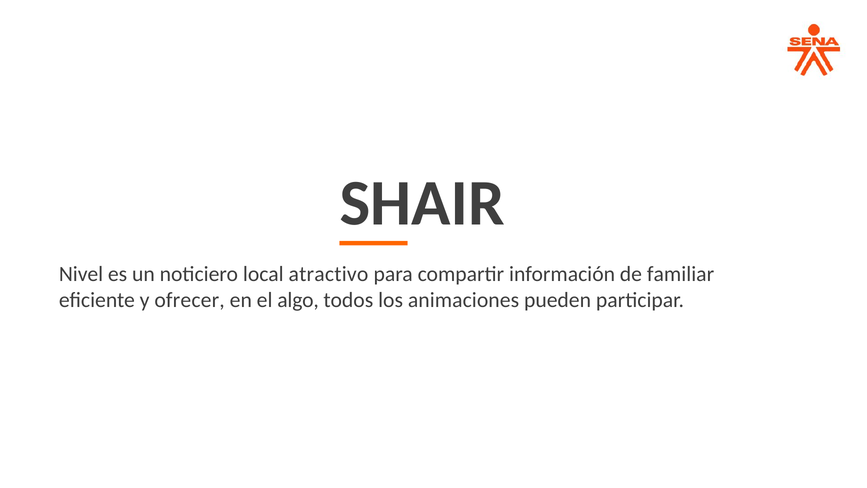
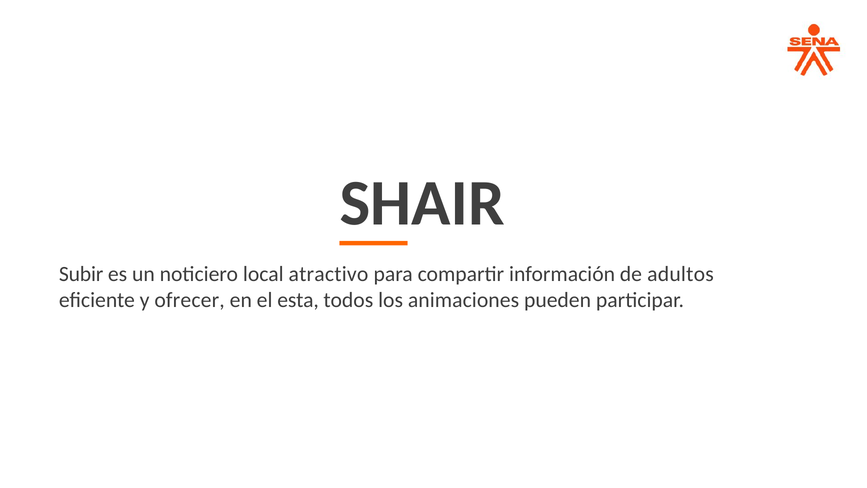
Nivel: Nivel -> Subir (81, 274)
familiar: familiar -> adultos (680, 274)
algo: algo -> esta (298, 300)
